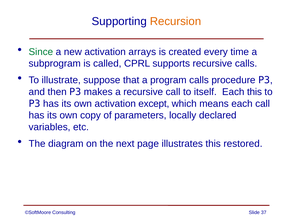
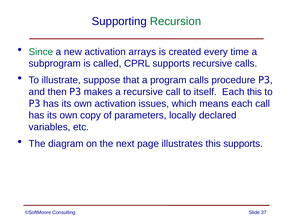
Recursion colour: orange -> green (176, 21)
except: except -> issues (154, 103)
this restored: restored -> supports (243, 144)
